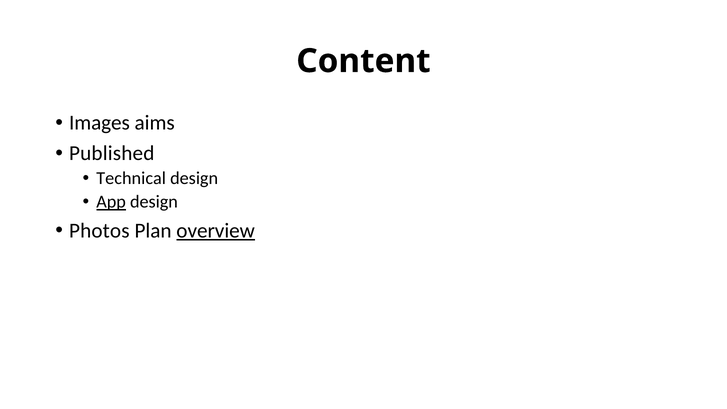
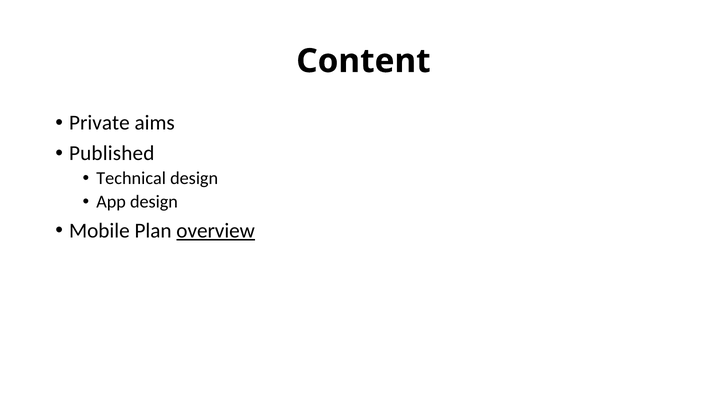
Images: Images -> Private (99, 123)
App underline: present -> none (111, 202)
Photos: Photos -> Mobile (99, 231)
